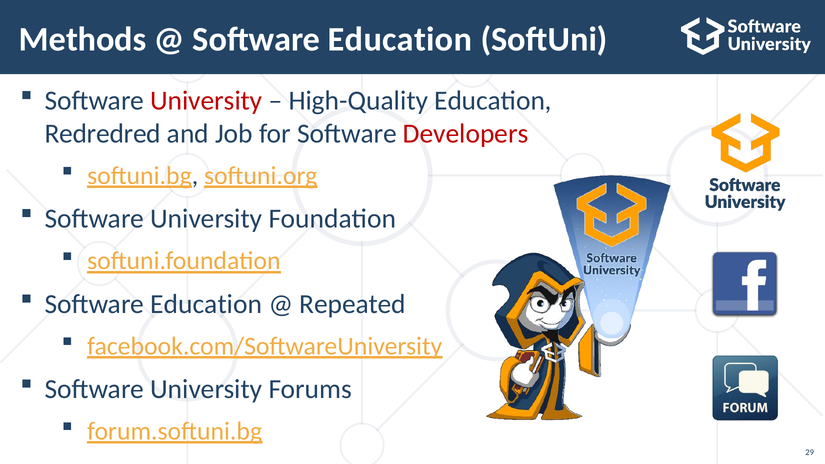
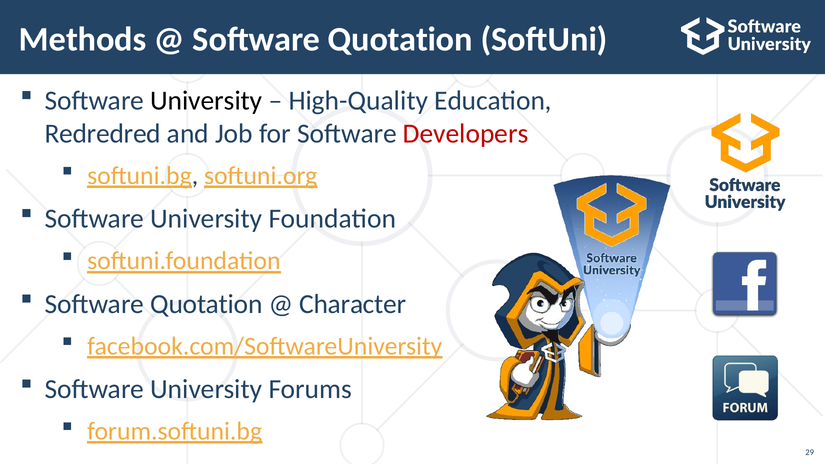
Education: Education -> Quotation (400, 40)
University colour: red -> black (206, 101)
Education: Education -> Quotation (206, 304)
Repeated: Repeated -> Character (353, 304)
